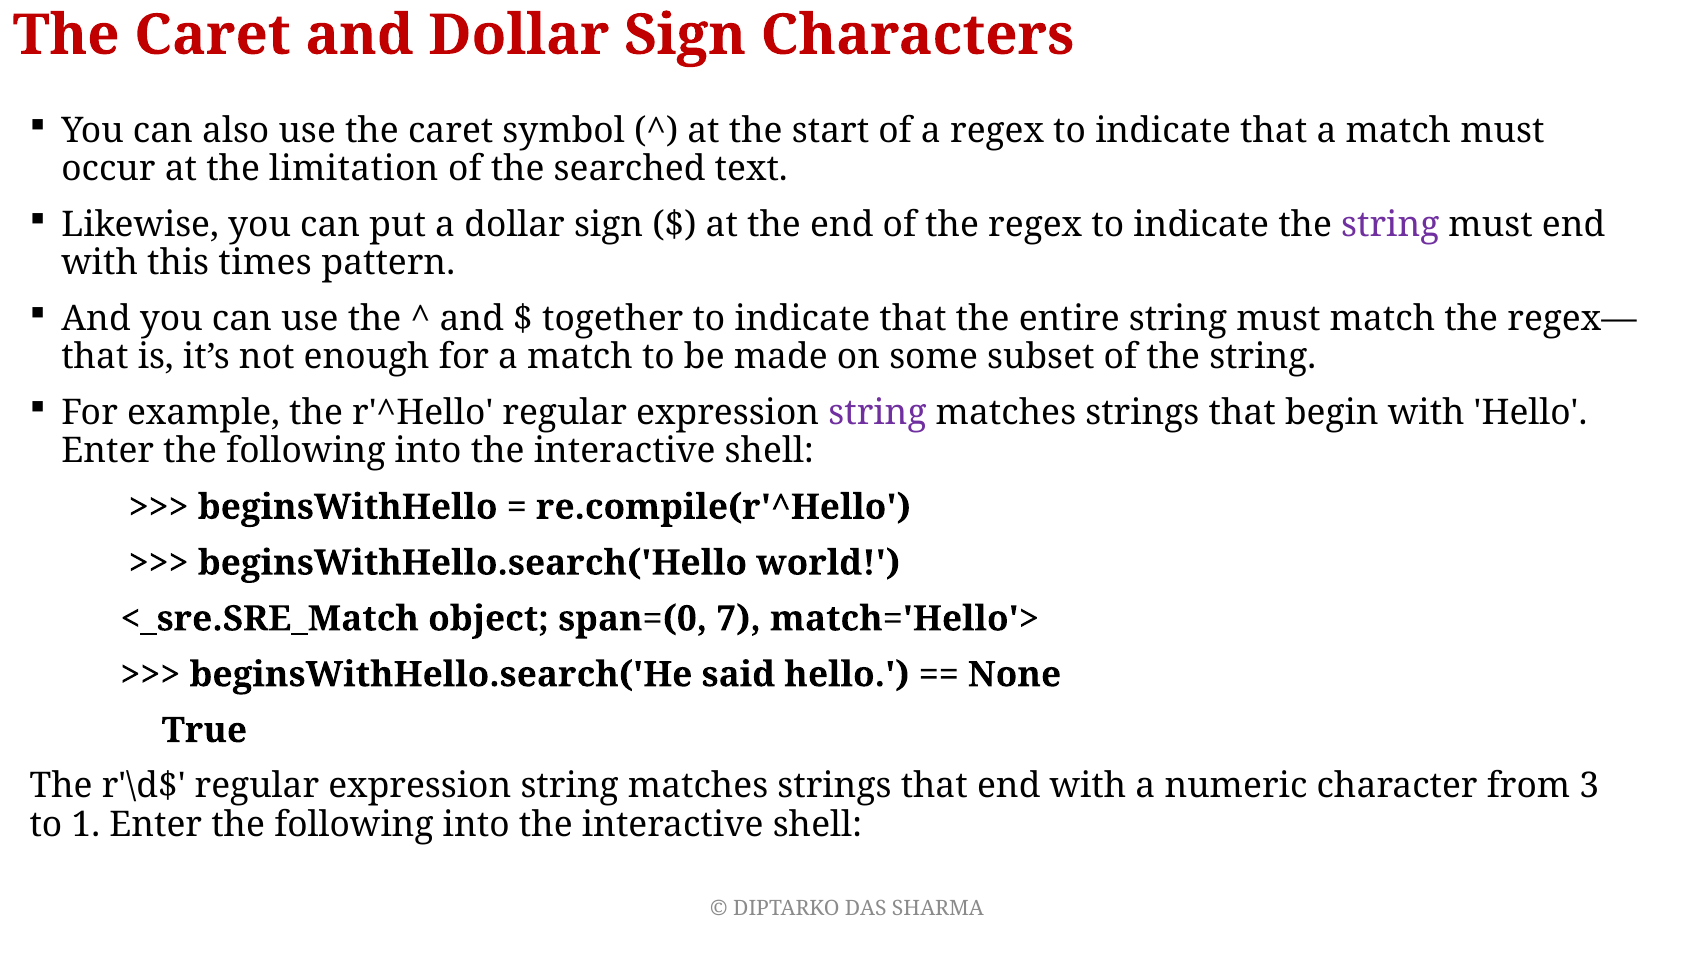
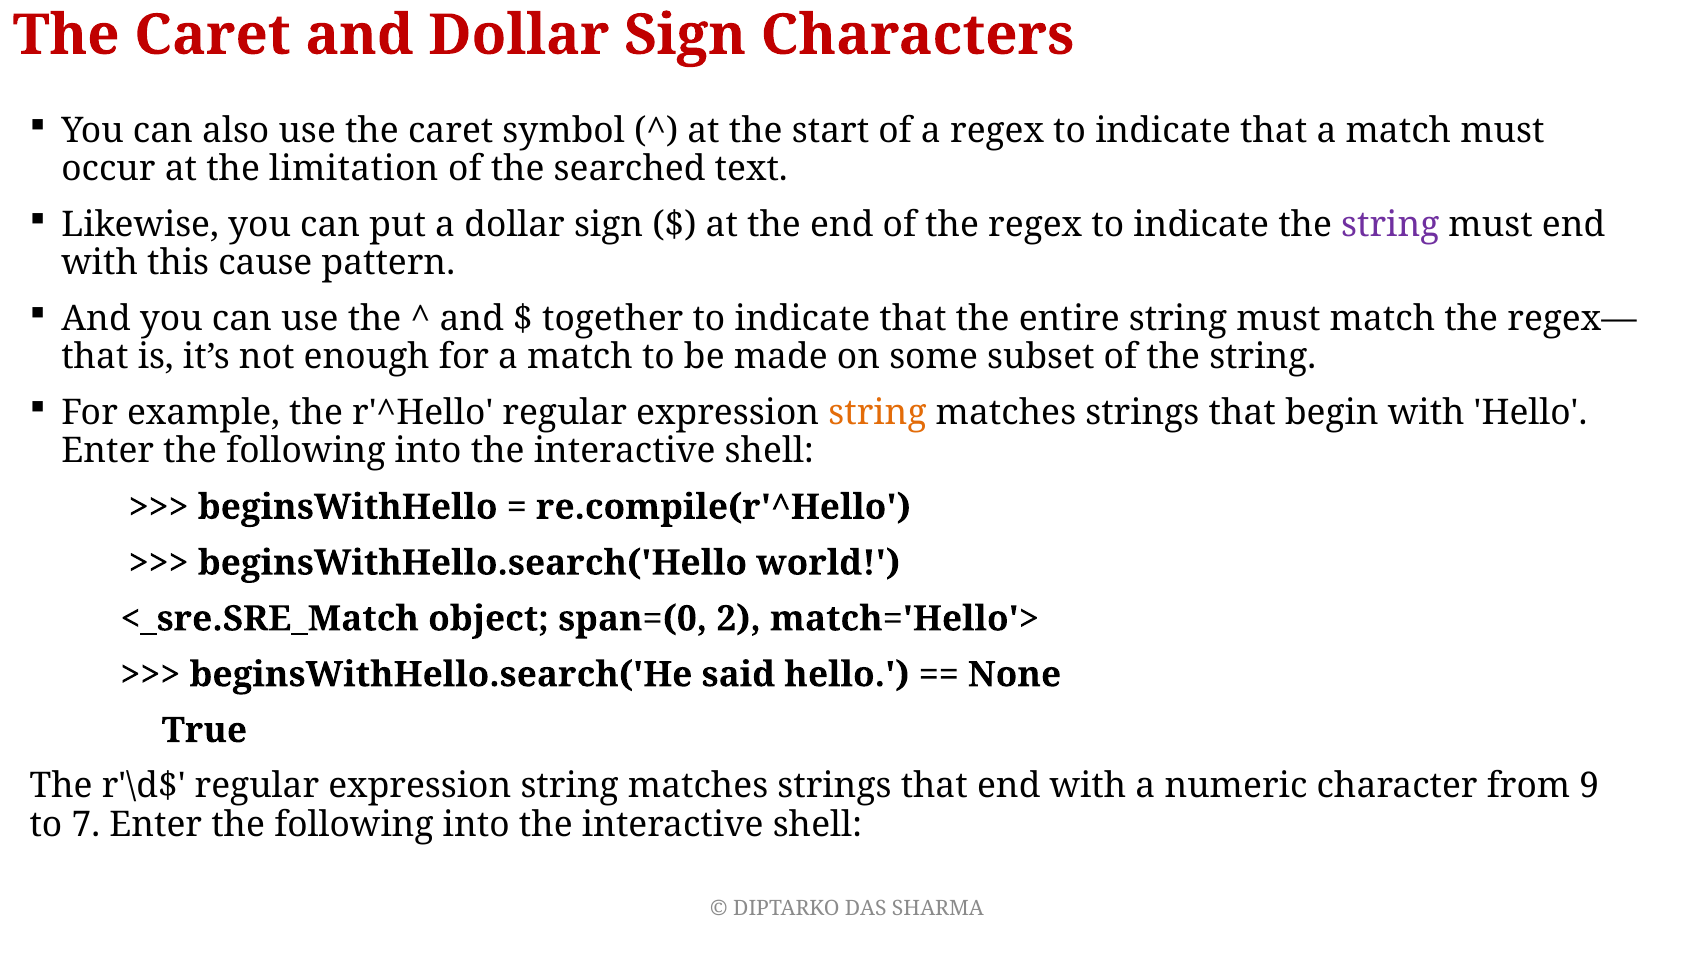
times: times -> cause (265, 263)
string colour: purple -> orange (877, 413)
7: 7 -> 2 (739, 619)
3: 3 -> 9 (1589, 786)
1: 1 -> 7 (86, 824)
